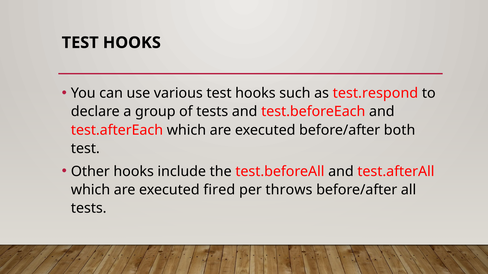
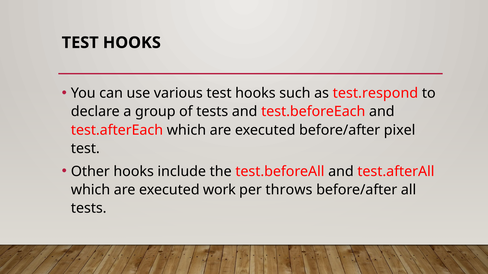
both: both -> pixel (400, 130)
fired: fired -> work (219, 190)
